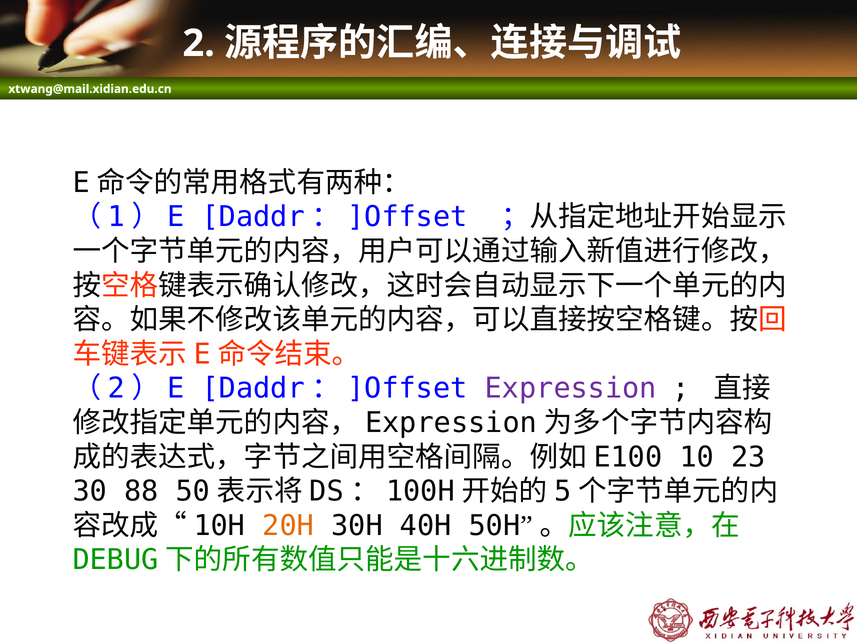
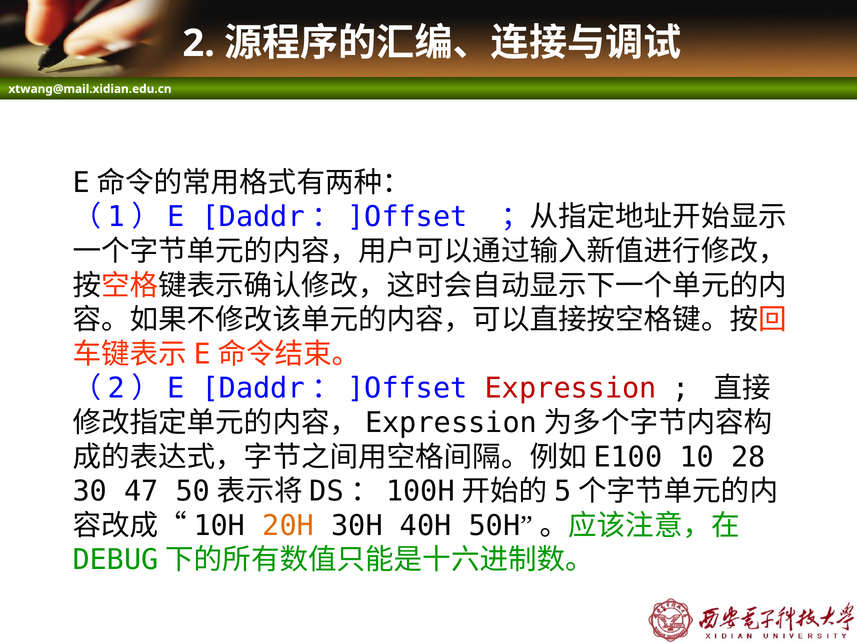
Expression colour: purple -> red (571, 388)
23: 23 -> 28 (748, 457)
88: 88 -> 47 (141, 491)
